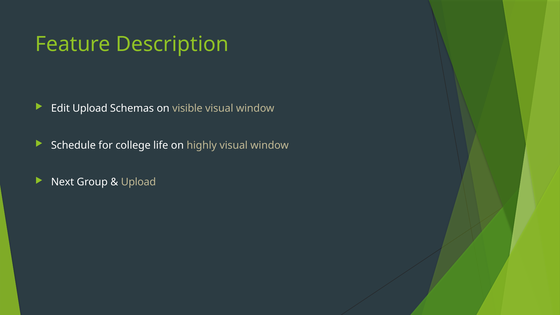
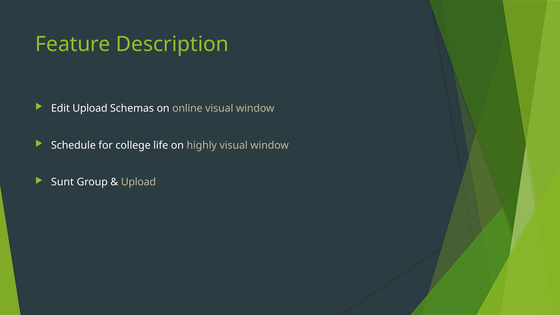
visible: visible -> online (187, 108)
Next: Next -> Sunt (62, 182)
